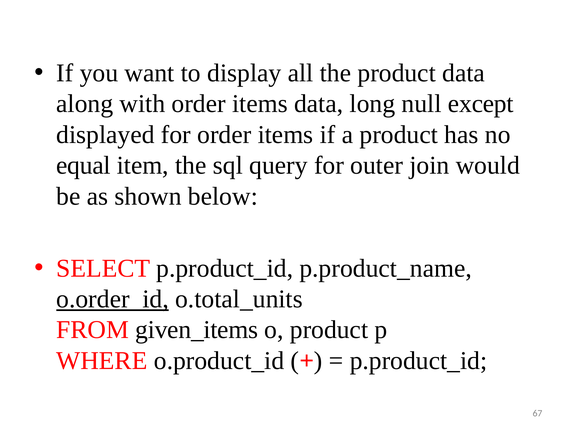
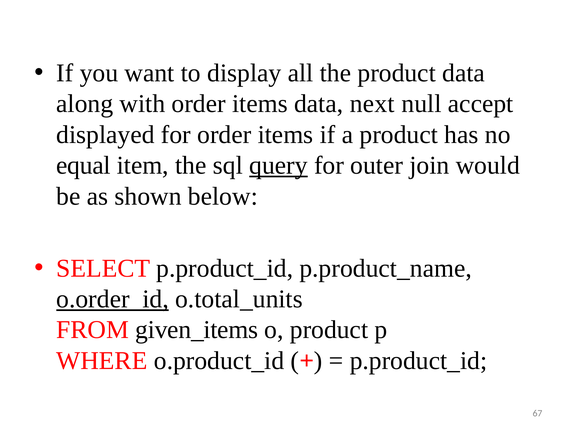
long: long -> next (372, 104)
except: except -> accept (481, 104)
query underline: none -> present (278, 165)
